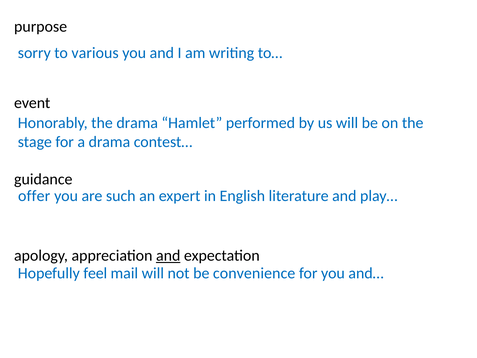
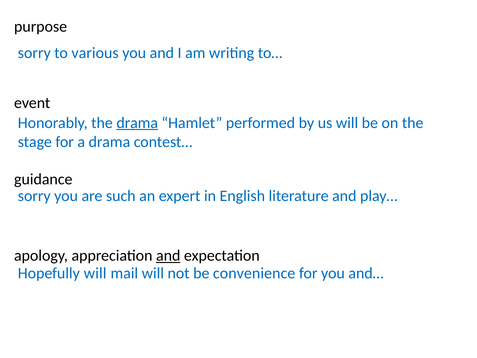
drama underline: none -> present (137, 123)
offer: offer -> sorry (34, 196)
Hopefully feel: feel -> will (95, 273)
